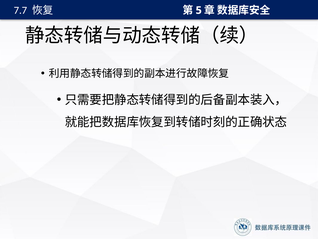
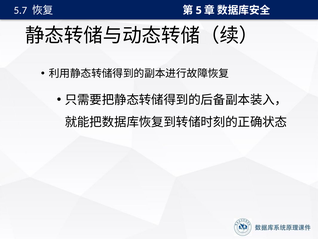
7.7: 7.7 -> 5.7 (20, 10)
